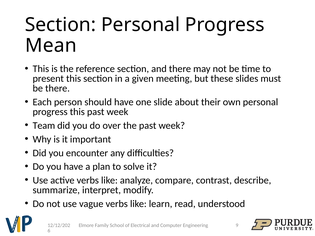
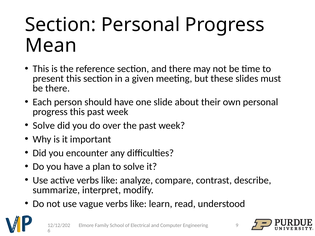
Team: Team -> Solve (44, 126)
